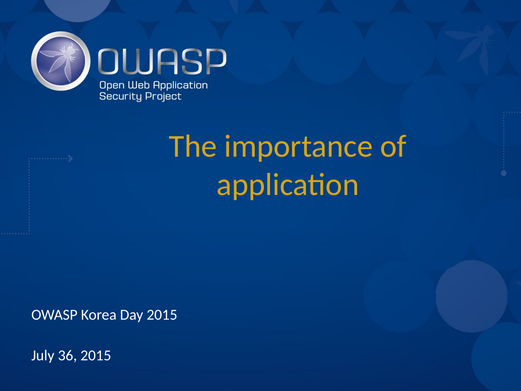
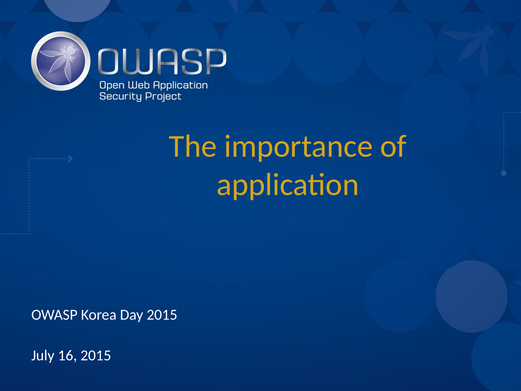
36: 36 -> 16 (67, 355)
